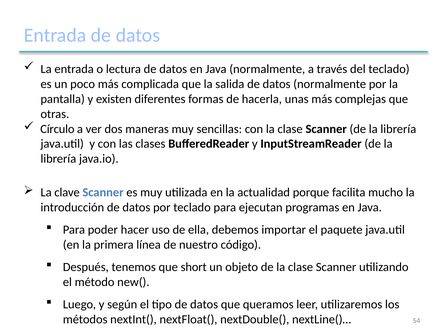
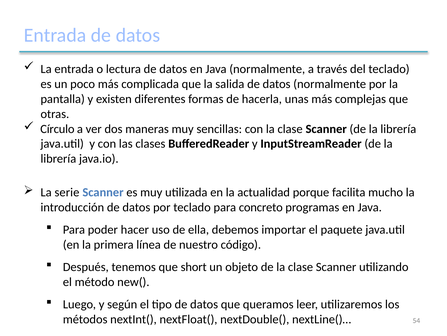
clave: clave -> serie (67, 192)
ejecutan: ejecutan -> concreto (261, 207)
